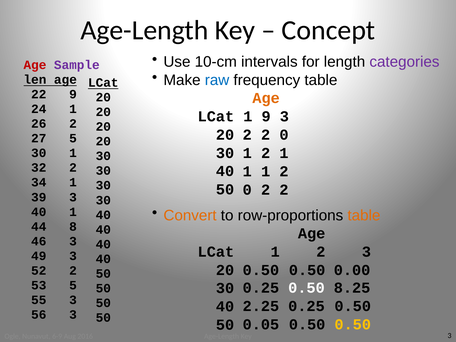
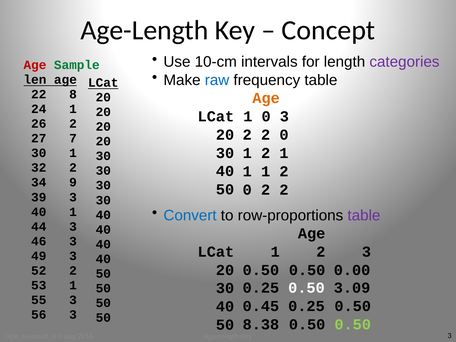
Sample colour: purple -> green (77, 65)
22 9: 9 -> 8 (73, 94)
1 9: 9 -> 0 (266, 117)
27 5: 5 -> 7 (73, 138)
34 1: 1 -> 9 (73, 182)
Convert colour: orange -> blue (190, 215)
table colour: orange -> purple (364, 215)
44 8: 8 -> 3 (73, 227)
53 5: 5 -> 1 (73, 285)
8.25: 8.25 -> 3.09 (352, 288)
2.25: 2.25 -> 0.45 (261, 306)
0.05: 0.05 -> 8.38 (261, 325)
0.50 colour: yellow -> light green (353, 325)
